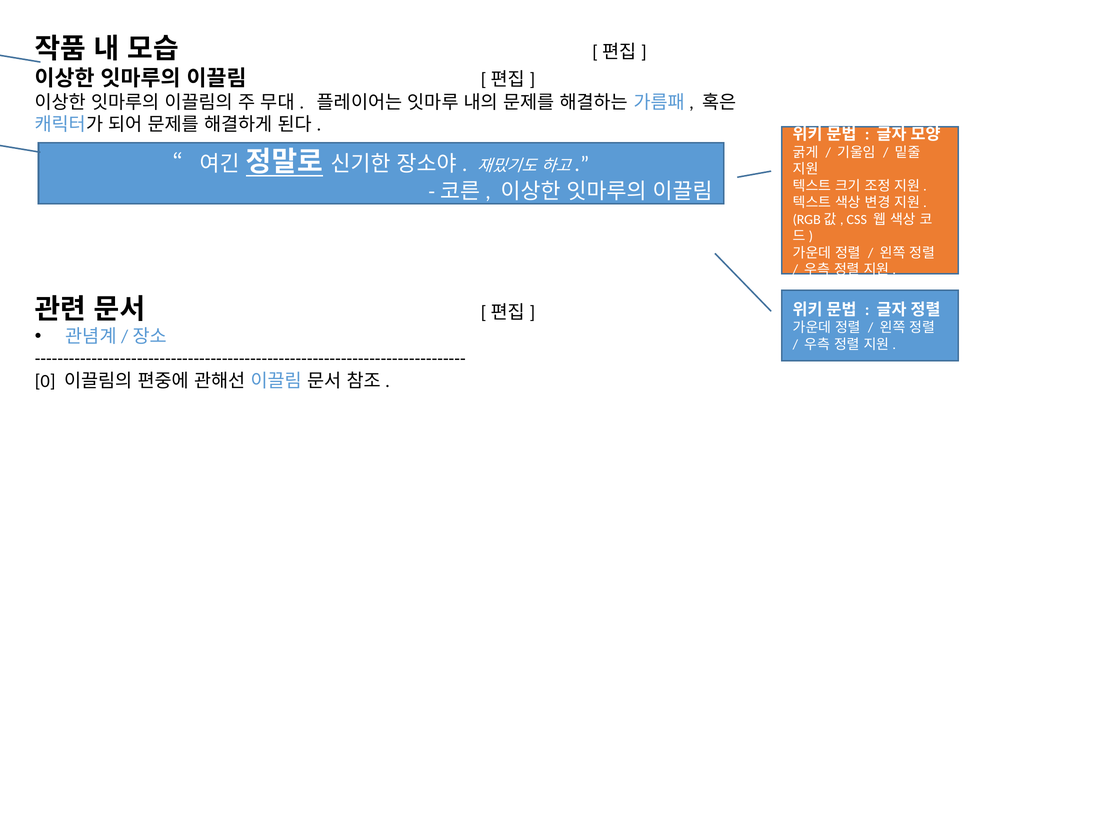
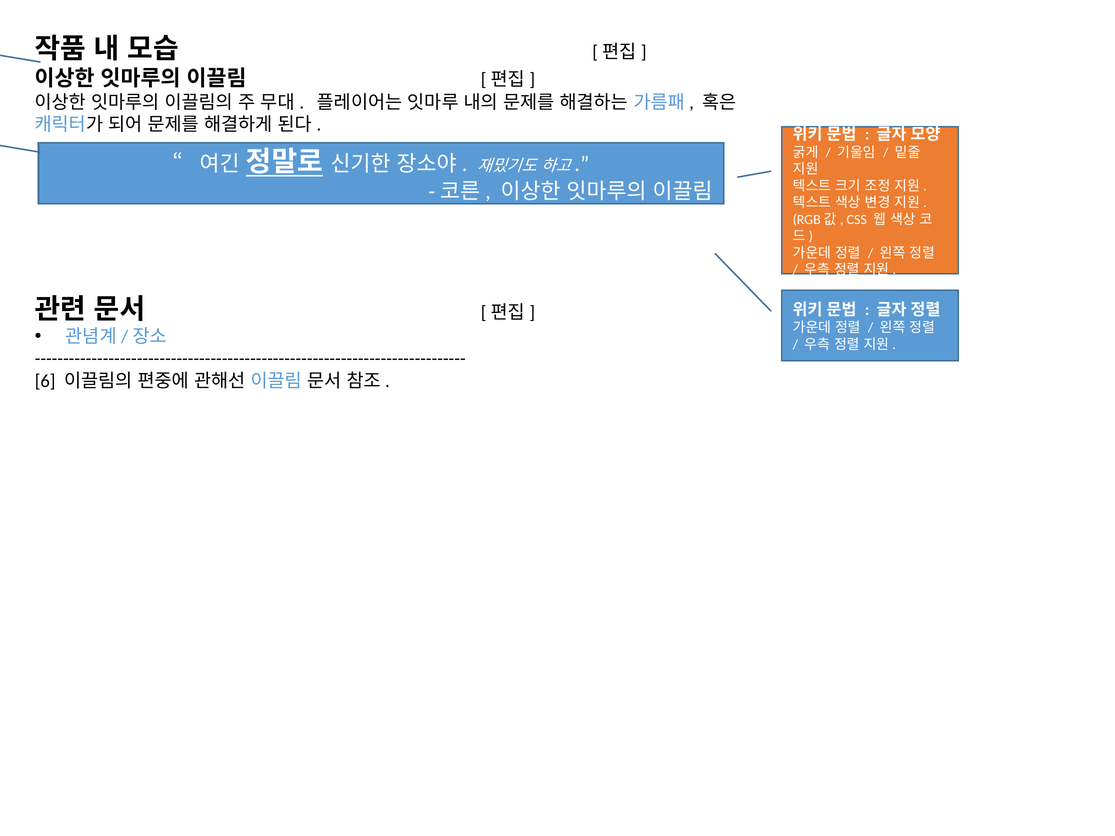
0: 0 -> 6 (45, 381)
